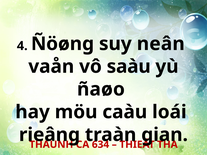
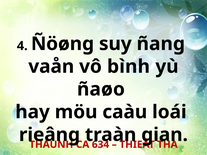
neân: neân -> ñang (161, 44)
saàu: saàu -> bình (129, 67)
